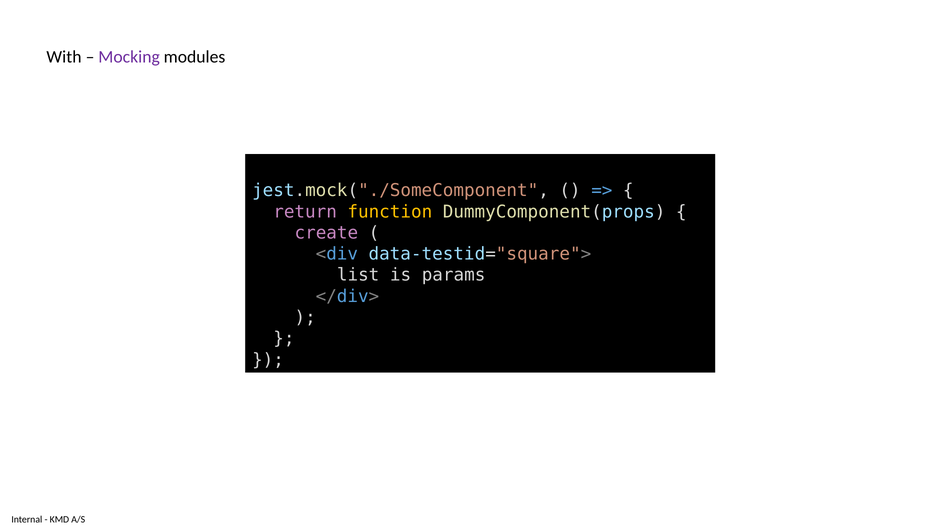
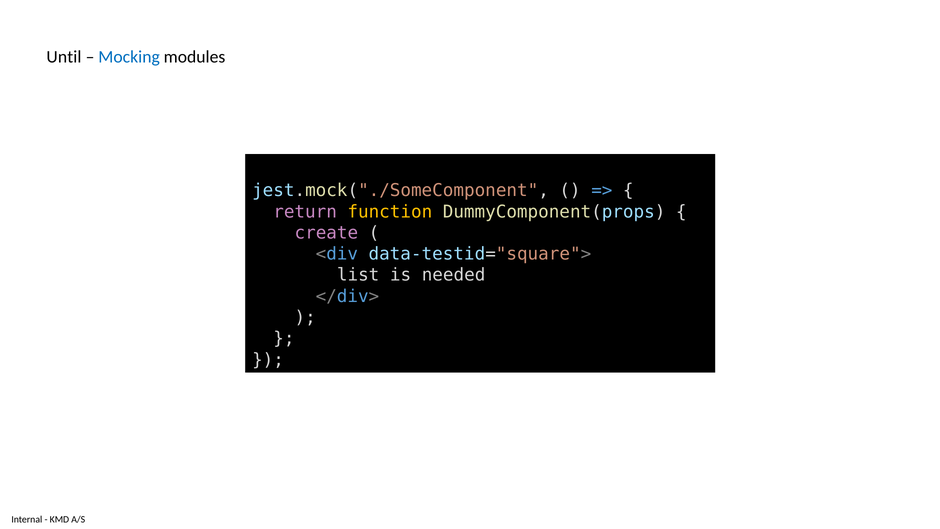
With: With -> Until (64, 57)
Mocking colour: purple -> blue (129, 57)
params: params -> needed (454, 275)
